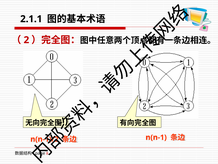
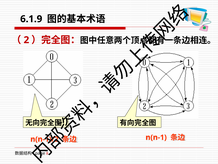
2.1.1: 2.1.1 -> 6.1.9 (31, 19)
